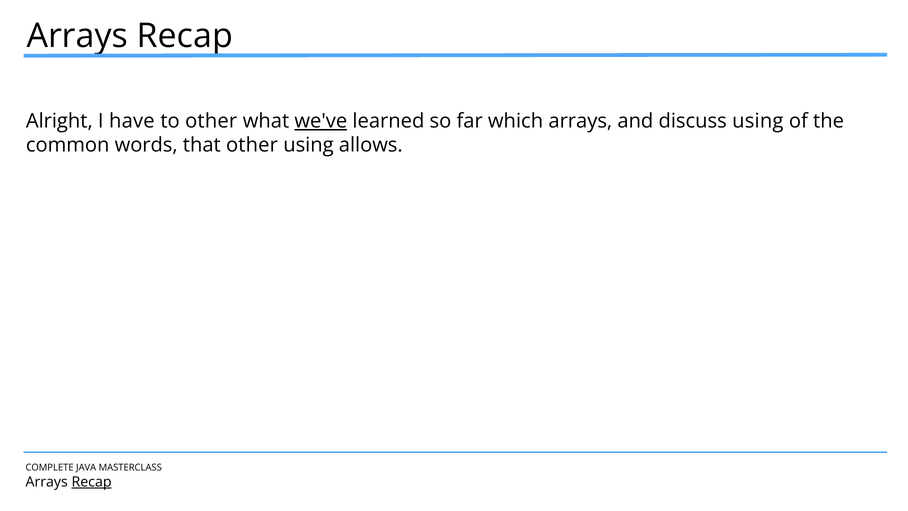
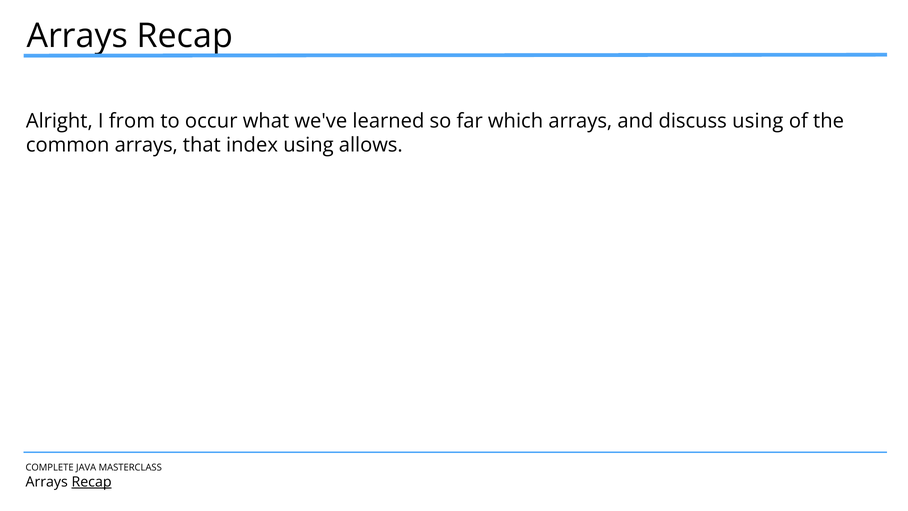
have: have -> from (132, 121)
to other: other -> occur (211, 121)
we've underline: present -> none (321, 121)
common words: words -> arrays (146, 145)
that other: other -> index (252, 145)
